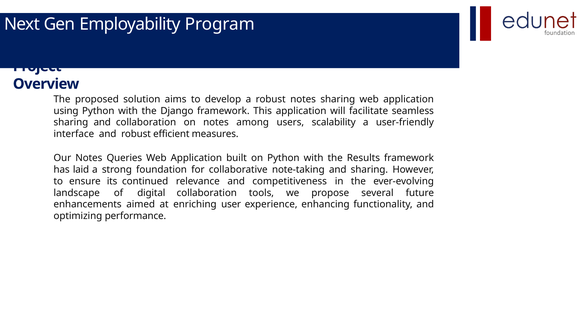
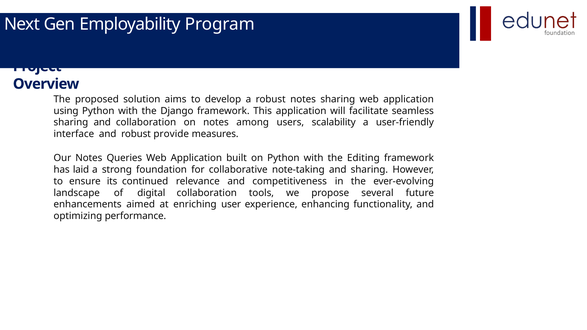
efficient: efficient -> provide (171, 134)
Results: Results -> Editing (363, 158)
